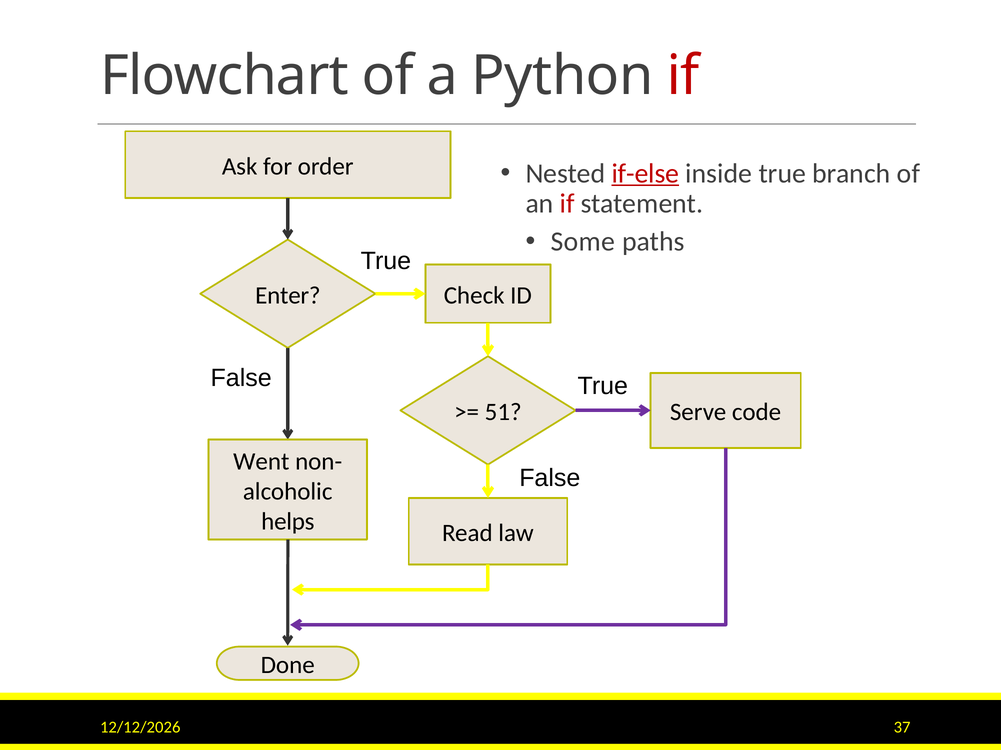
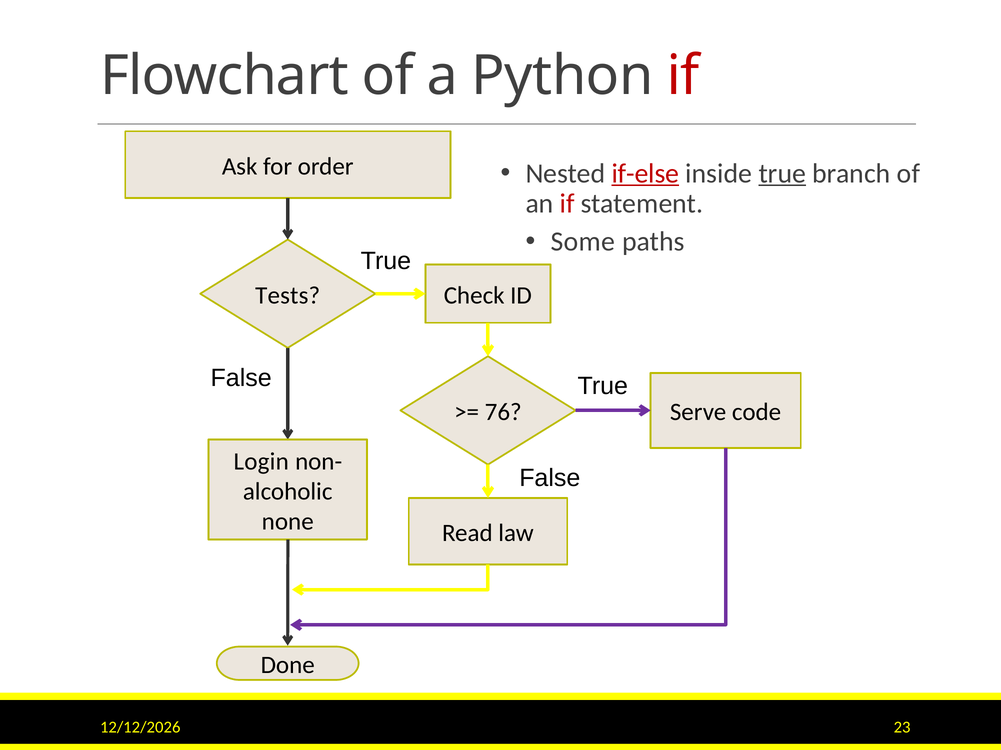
true underline: none -> present (782, 174)
Enter: Enter -> Tests (288, 296)
51: 51 -> 76 (503, 413)
Went: Went -> Login (261, 462)
helps: helps -> none (288, 522)
37: 37 -> 23 (902, 728)
